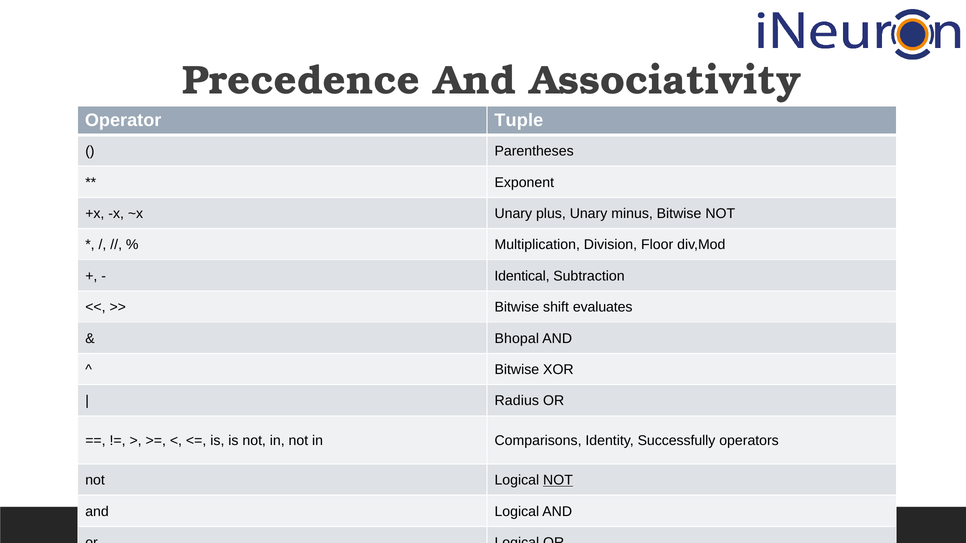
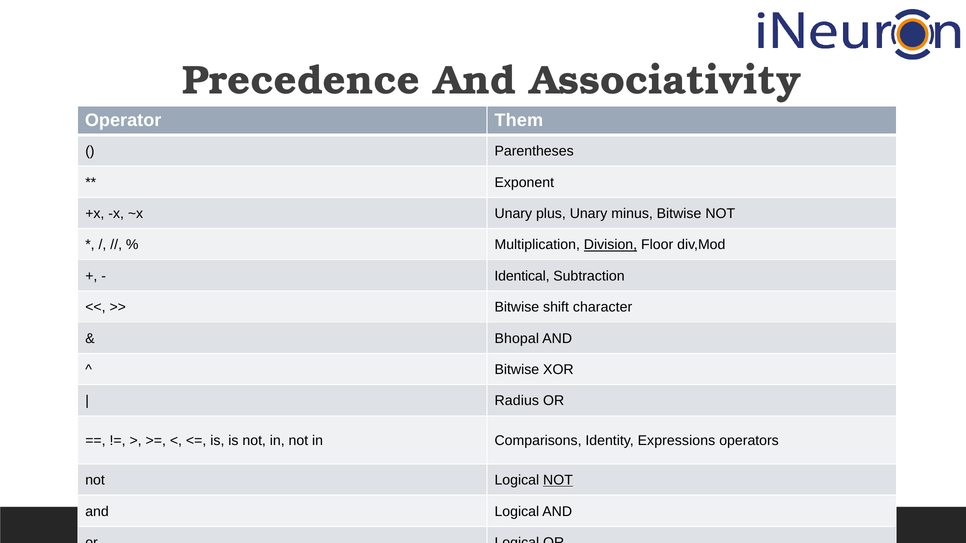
Tuple: Tuple -> Them (519, 120)
Division underline: none -> present (610, 245)
evaluates: evaluates -> character (603, 307)
Successfully: Successfully -> Expressions (676, 441)
